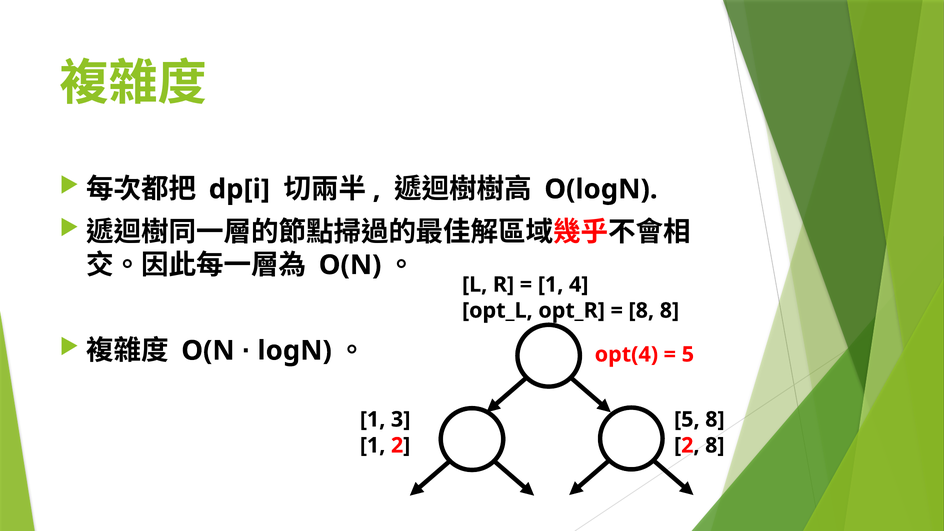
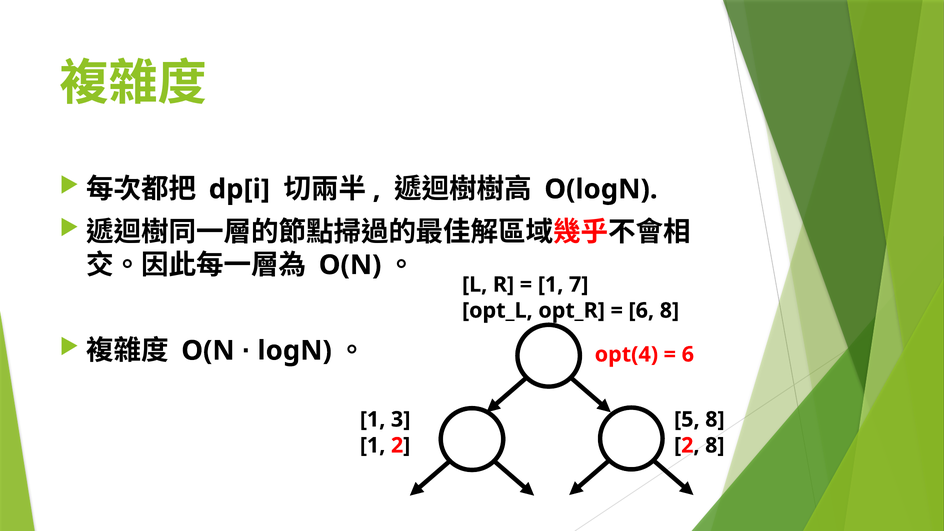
4: 4 -> 7 (579, 285)
8: 8 -> 6 (641, 311)
5: 5 -> 6 (688, 354)
